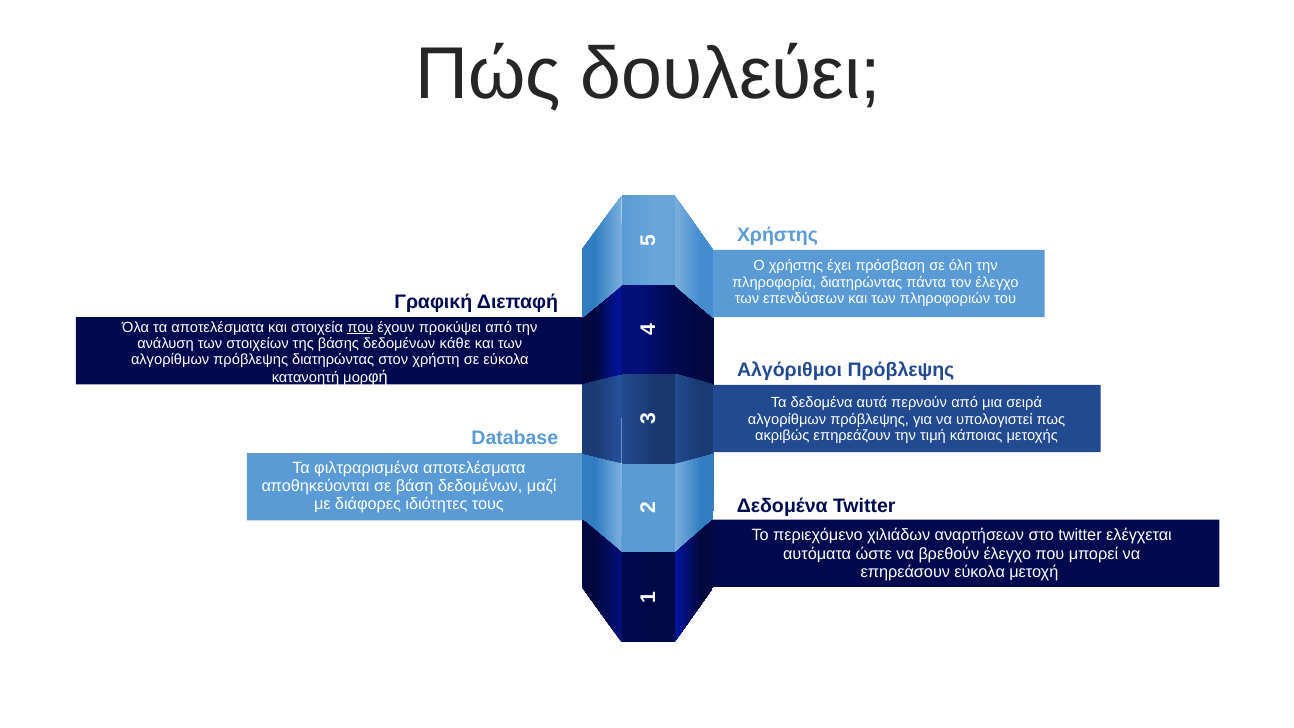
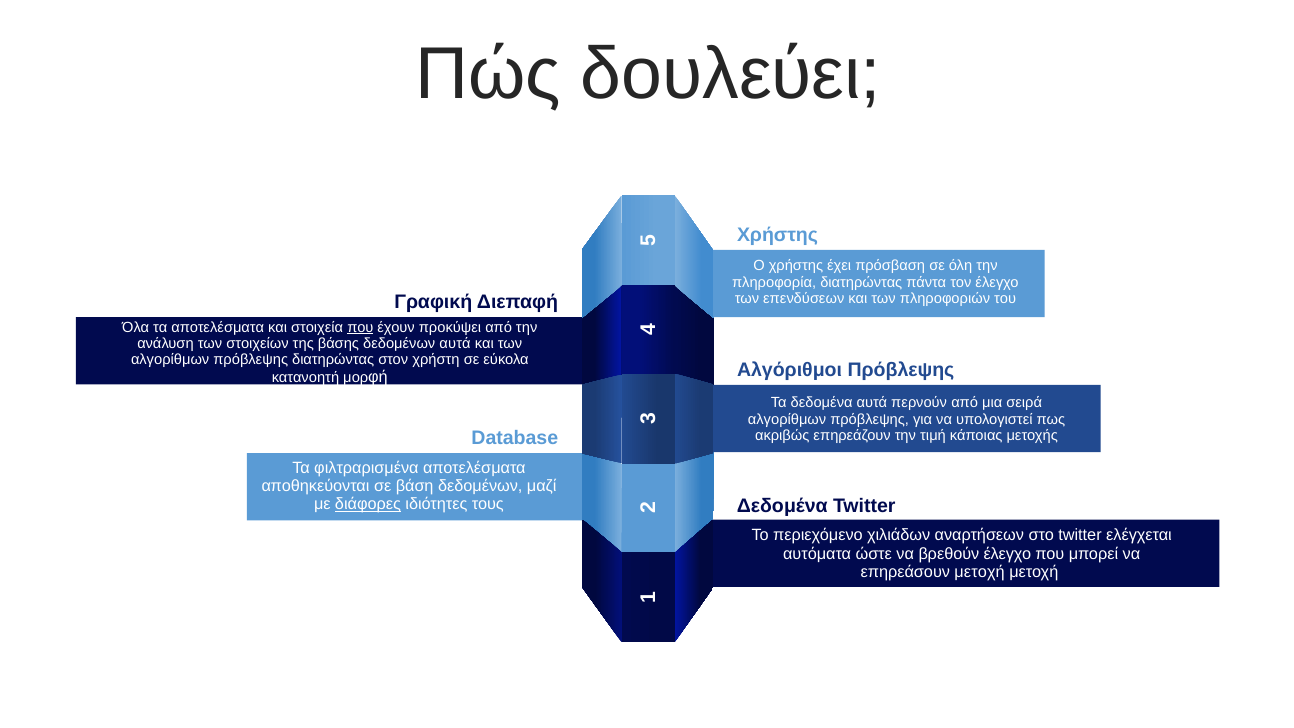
δεδομένων κάθε: κάθε -> αυτά (455, 344)
διάφορες underline: none -> present (368, 504)
επηρεάσουν εύκολα: εύκολα -> μετοχή (980, 572)
